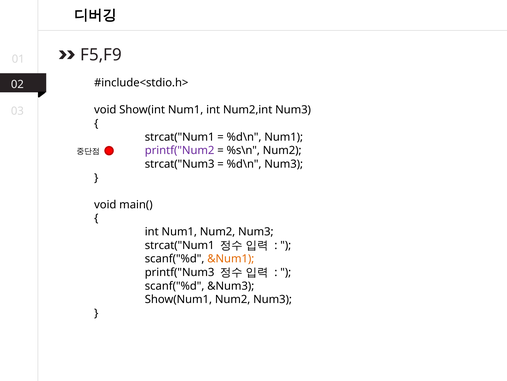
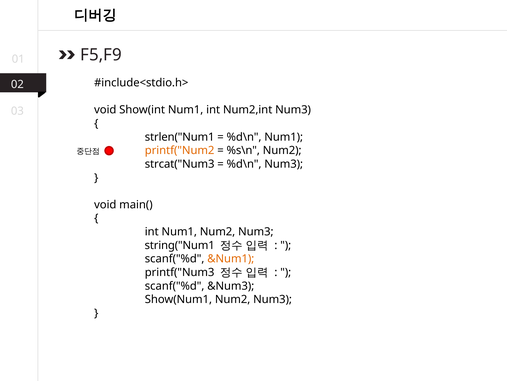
strcat("Num1: strcat("Num1 -> strlen("Num1 (180, 137)
printf("Num2 colour: purple -> orange (180, 150)
strcat("Num1: strcat("Num1 -> string("Num1 (180, 245)
